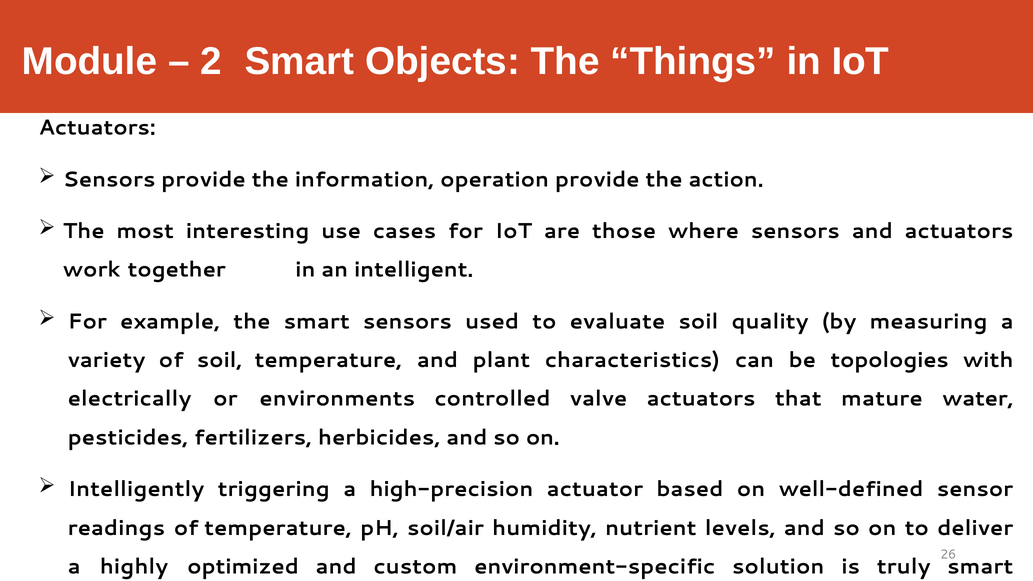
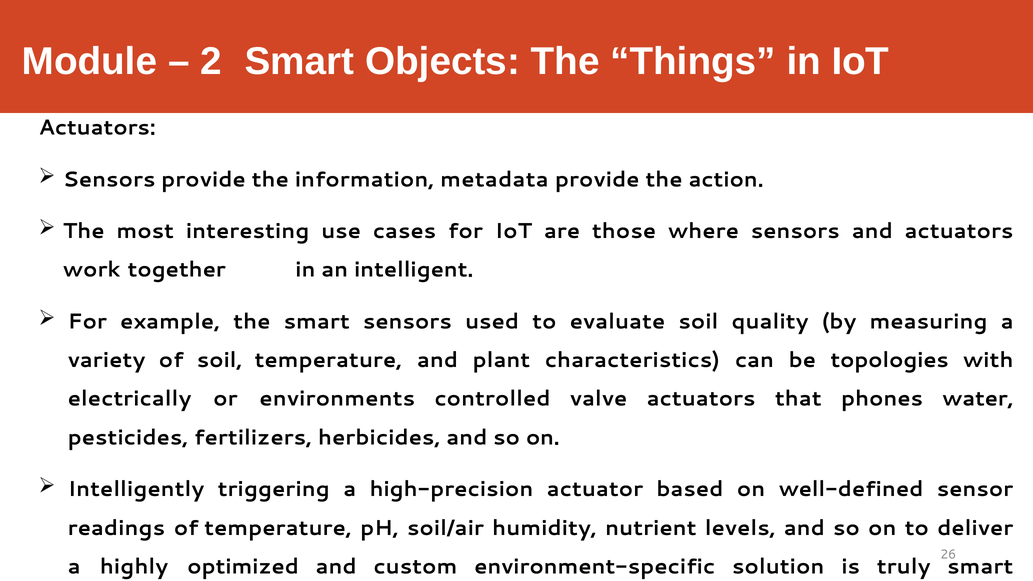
operation: operation -> metadata (494, 179)
mature: mature -> phones (882, 399)
